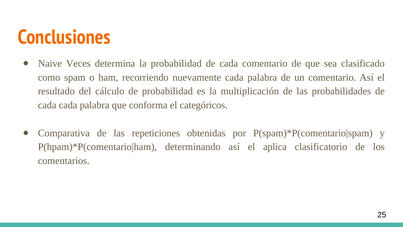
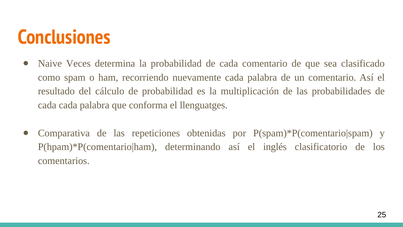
categóricos: categóricos -> llenguatges (204, 105)
aplica: aplica -> inglés (275, 147)
